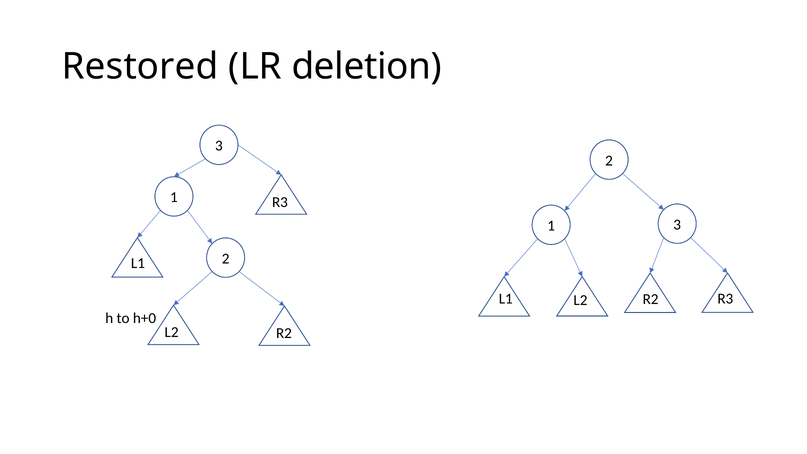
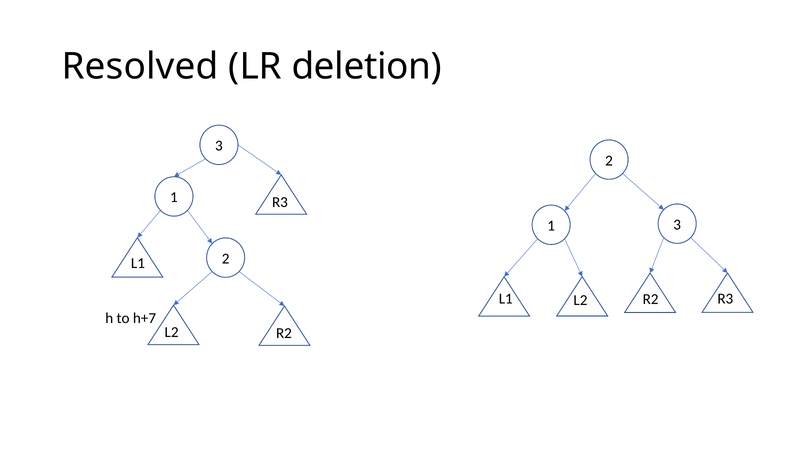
Restored: Restored -> Resolved (140, 66)
h+0: h+0 -> h+7 (144, 318)
